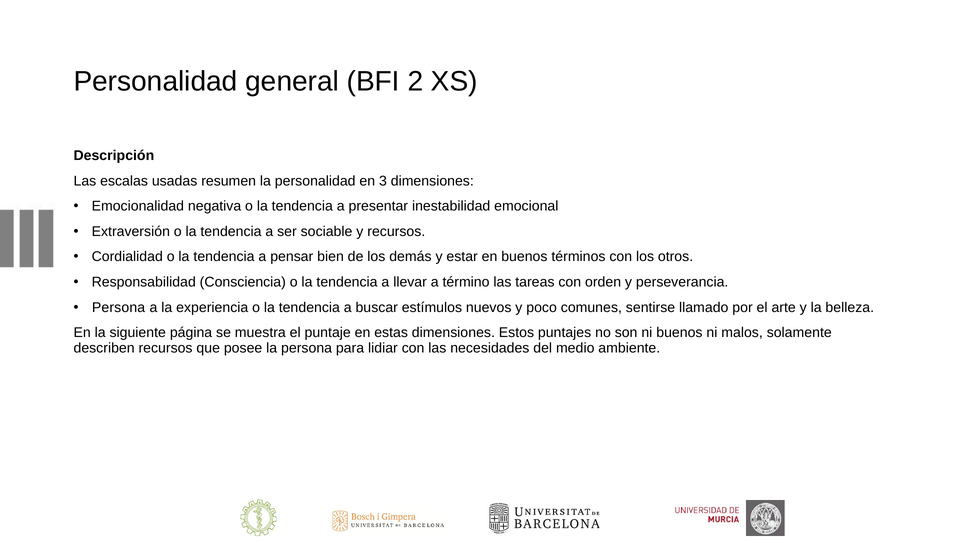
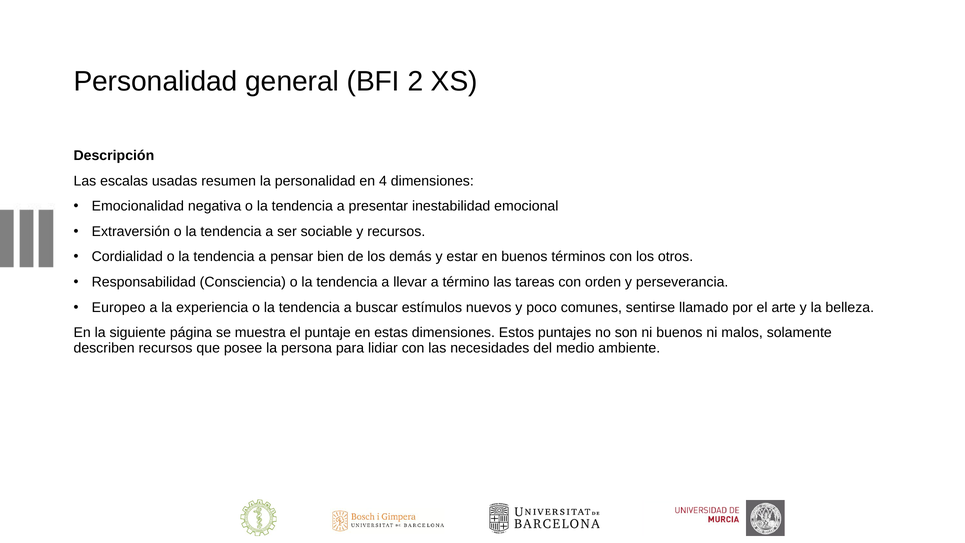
3: 3 -> 4 (383, 181)
Persona: Persona -> Europeo (119, 307)
